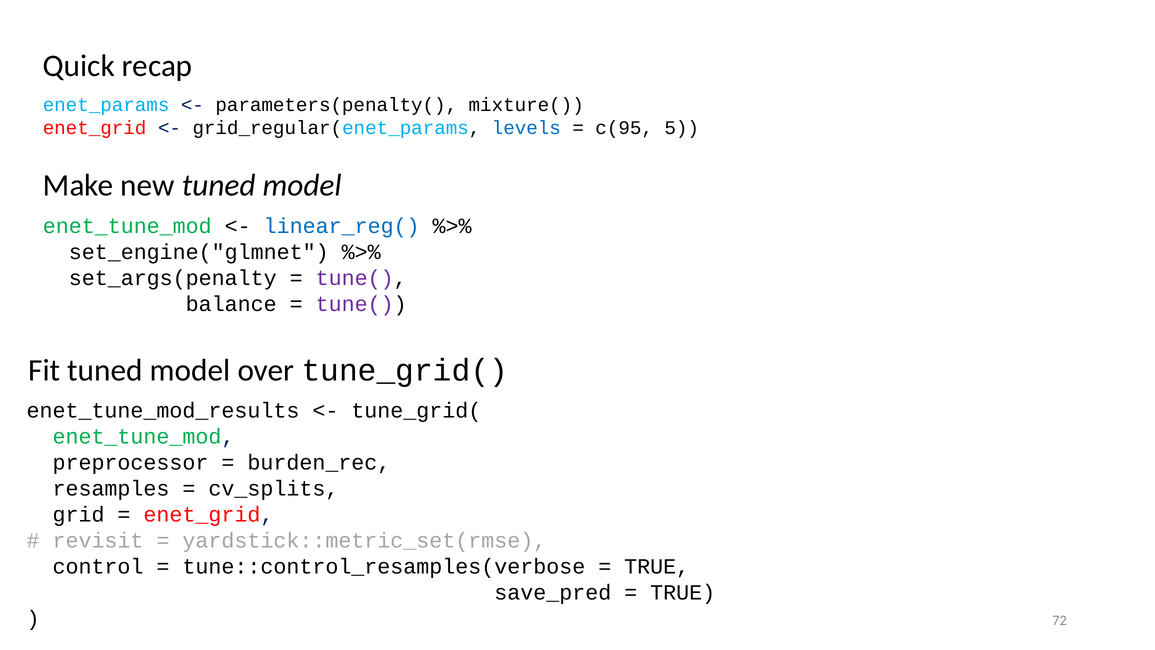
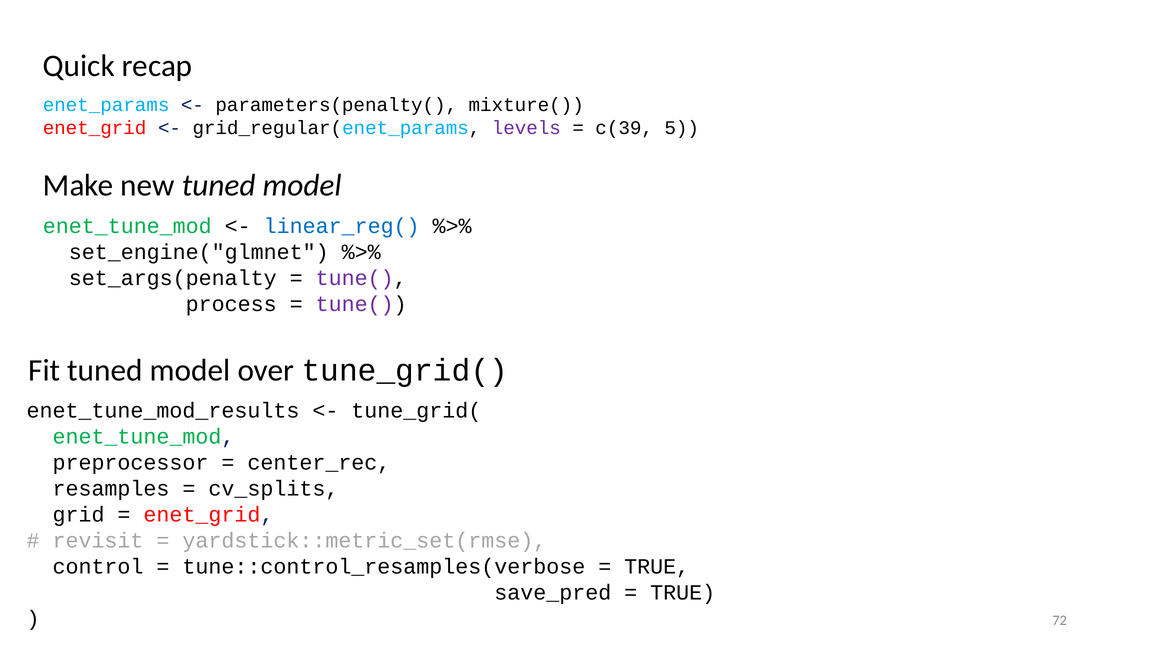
levels colour: blue -> purple (526, 128)
c(95: c(95 -> c(39 (624, 128)
balance: balance -> process (231, 304)
burden_rec: burden_rec -> center_rec (319, 463)
